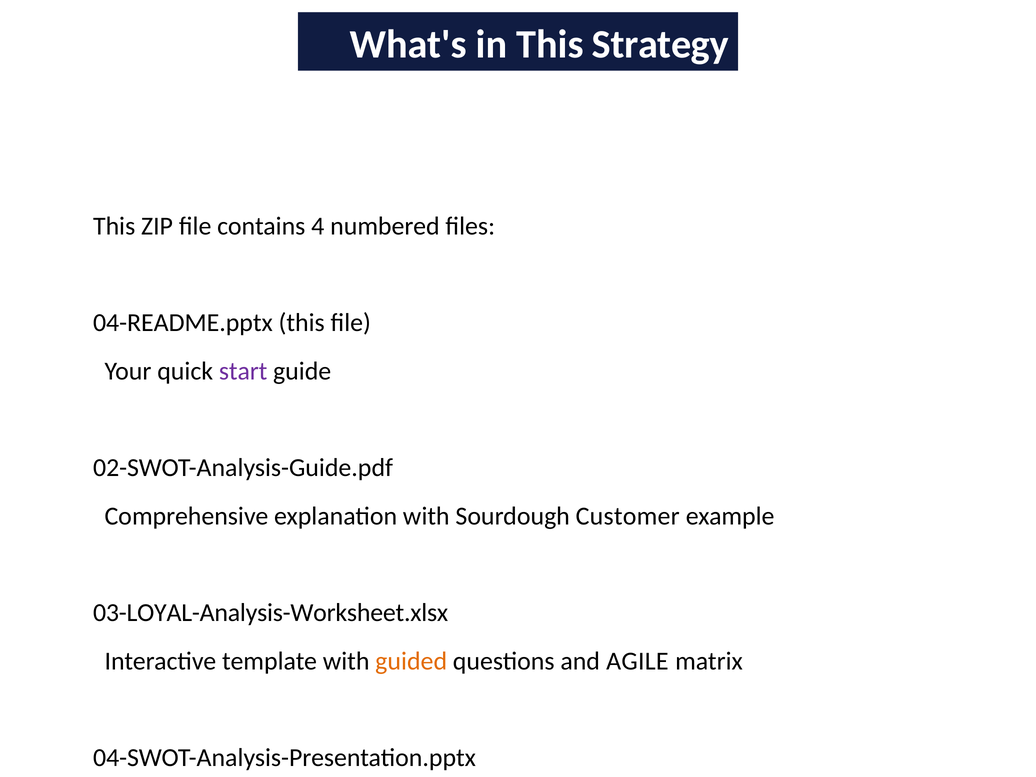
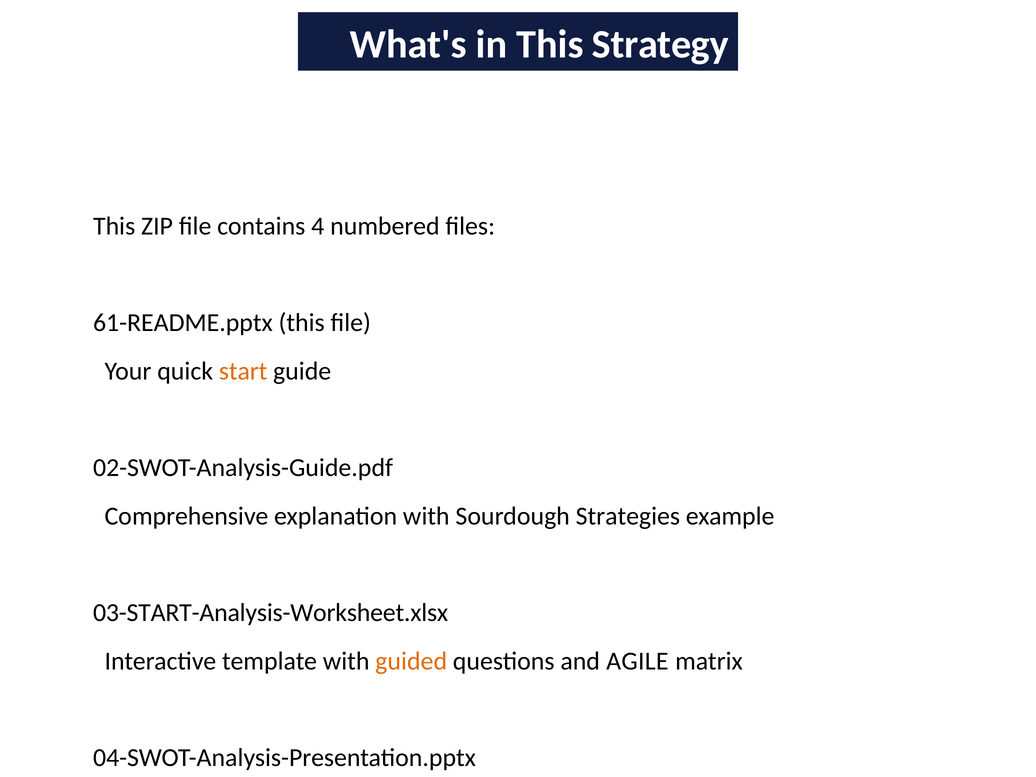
04-README.pptx: 04-README.pptx -> 61-README.pptx (183, 323)
start colour: purple -> orange (243, 371)
Customer: Customer -> Strategies (628, 516)
03-LOYAL-Analysis-Worksheet.xlsx: 03-LOYAL-Analysis-Worksheet.xlsx -> 03-START-Analysis-Worksheet.xlsx (271, 613)
